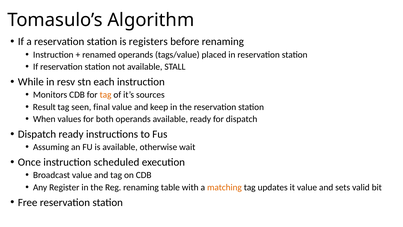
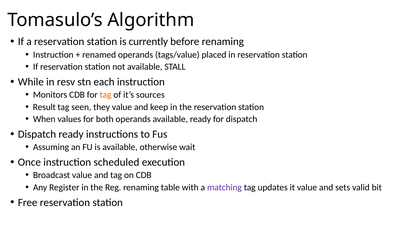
registers: registers -> currently (148, 42)
final: final -> they (102, 107)
matching colour: orange -> purple (224, 187)
